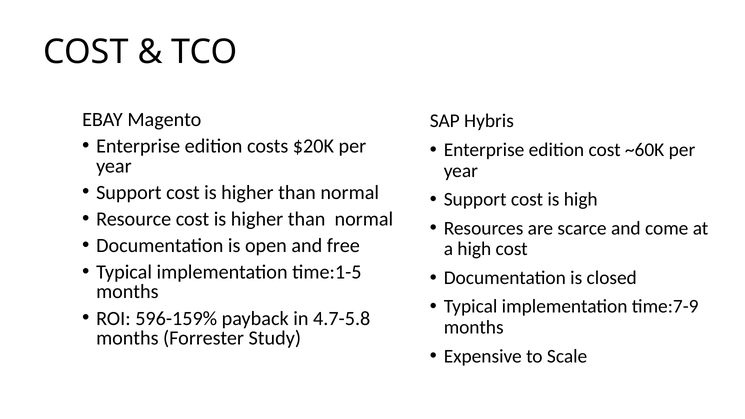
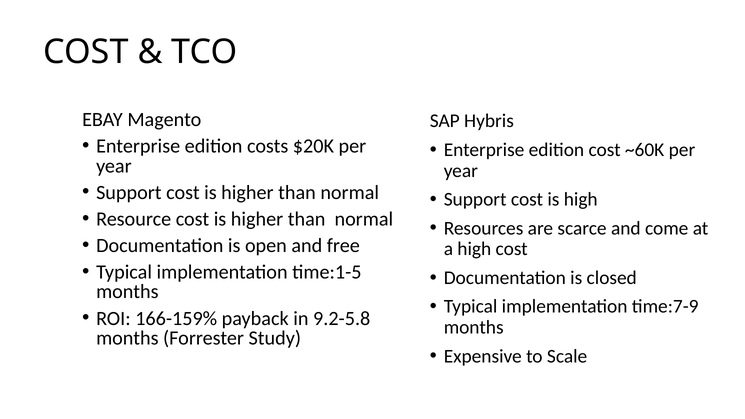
596-159%: 596-159% -> 166-159% (176, 318)
4.7-5.8: 4.7-5.8 -> 9.2-5.8 (342, 318)
